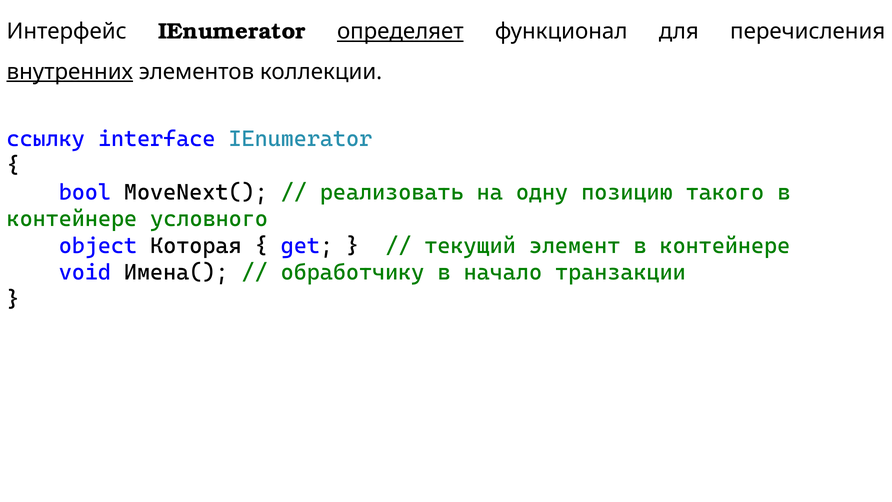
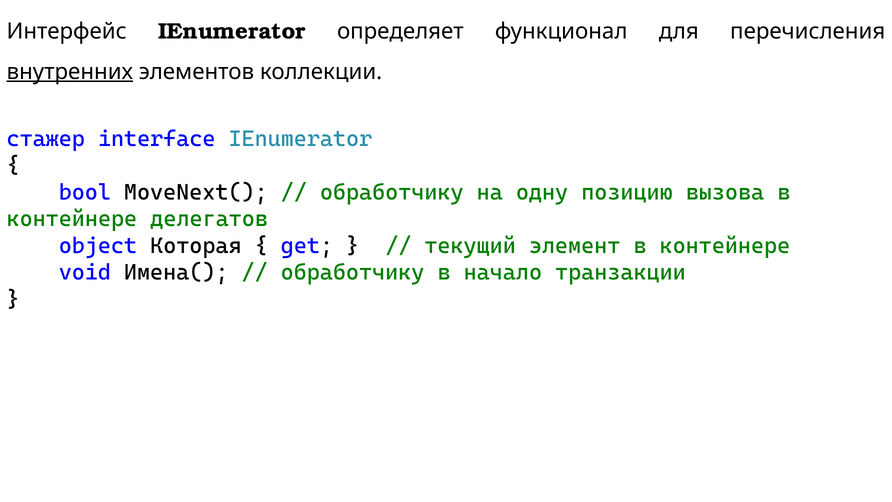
определяет underline: present -> none (400, 32)
ссылку: ссылку -> стажер (46, 139)
реализовать: реализовать -> обработчику (392, 192)
такого: такого -> вызова (725, 192)
условного: условного -> делегатов (209, 219)
